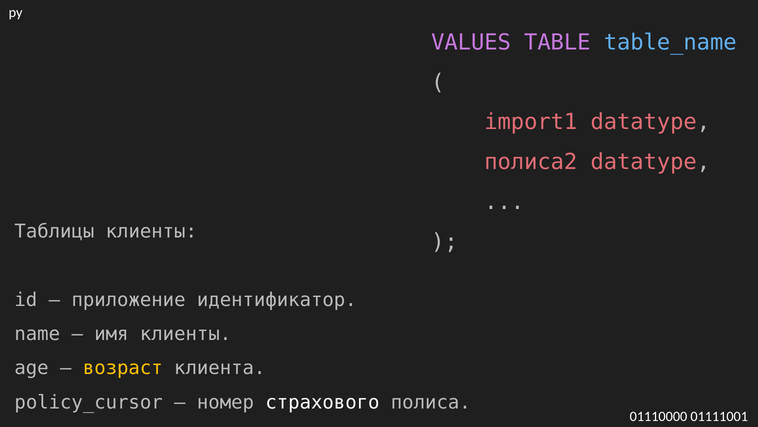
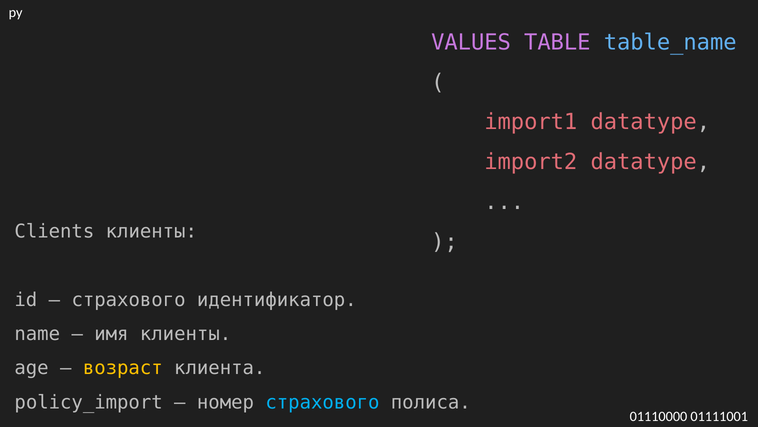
полиса2: полиса2 -> import2 (531, 162)
Таблицы: Таблицы -> Clients (54, 231)
приложение: приложение -> страхового (129, 299)
policy_cursor: policy_cursor -> policy_import (89, 402)
страхового colour: white -> light blue (322, 402)
